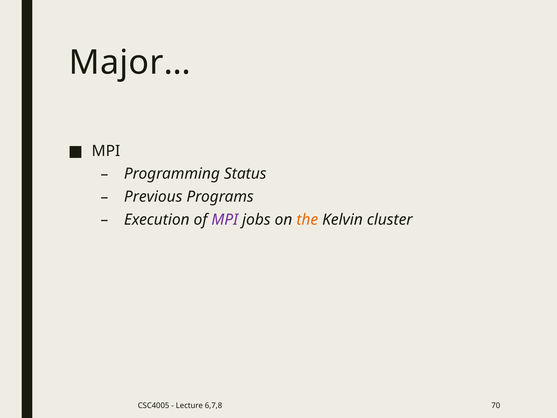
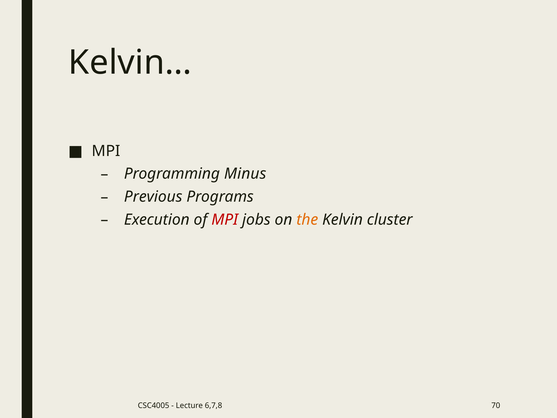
Major…: Major… -> Kelvin… (130, 62)
Status: Status -> Minus (245, 174)
MPI colour: purple -> red (225, 220)
